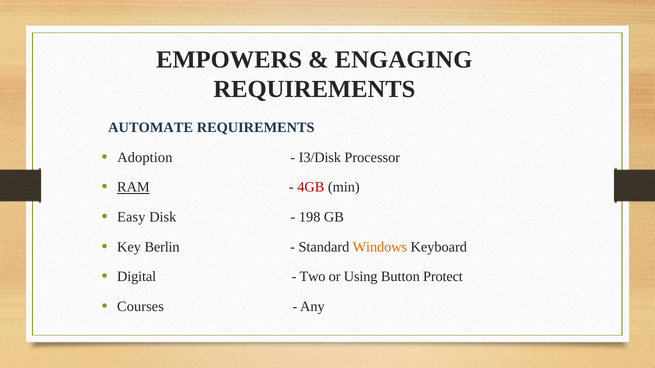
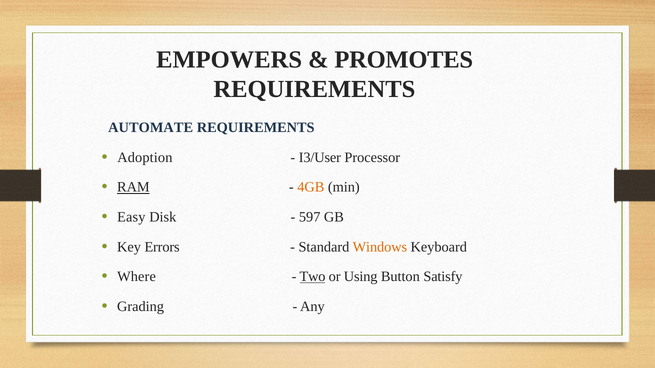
ENGAGING: ENGAGING -> PROMOTES (404, 60)
I3/Disk: I3/Disk -> I3/User (320, 158)
4GB colour: red -> orange (311, 187)
198: 198 -> 597 (310, 217)
Berlin: Berlin -> Errors (162, 247)
Digital: Digital -> Where (136, 277)
Two underline: none -> present (313, 277)
Protect: Protect -> Satisfy (443, 277)
Courses: Courses -> Grading (141, 307)
